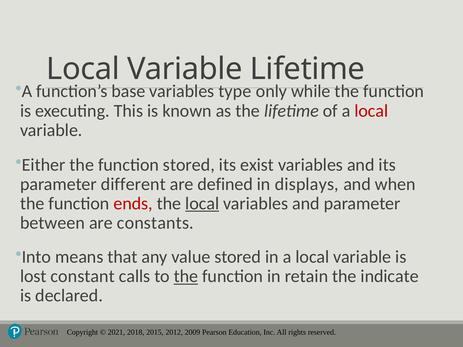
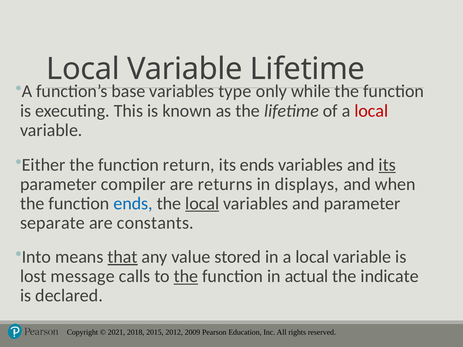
function stored: stored -> return (189, 165)
its exist: exist -> ends (257, 165)
its underline: none -> present (387, 165)
different: different -> compiler (133, 184)
defined: defined -> returns (225, 184)
ends colour: red -> blue (133, 204)
between: between -> separate (52, 223)
that underline: none -> present (123, 257)
constant: constant -> message (83, 277)
retain: retain -> actual (307, 277)
